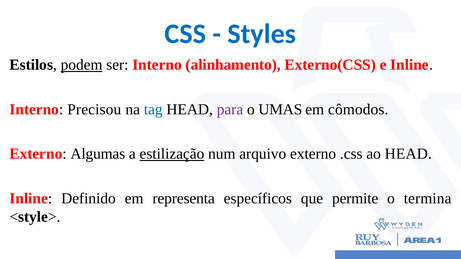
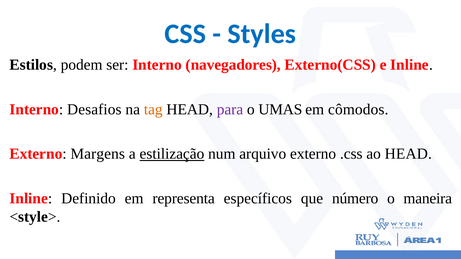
podem underline: present -> none (82, 65)
alinhamento: alinhamento -> navegadores (233, 65)
Precisou: Precisou -> Desafios (94, 109)
tag colour: blue -> orange (153, 109)
Algumas: Algumas -> Margens (98, 154)
permite: permite -> número (355, 199)
termina: termina -> maneira (428, 199)
